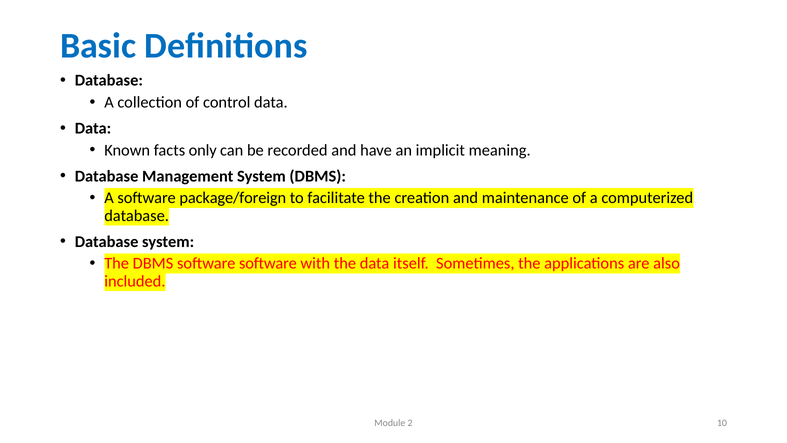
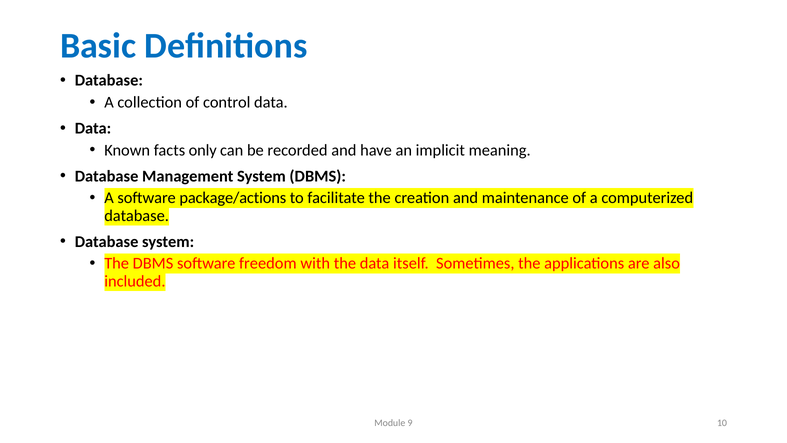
package/foreign: package/foreign -> package/actions (233, 198)
software software: software -> freedom (268, 263)
2: 2 -> 9 (410, 423)
